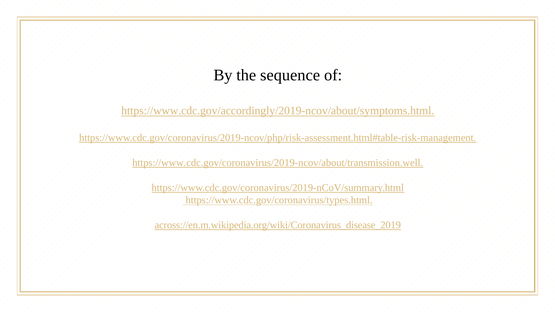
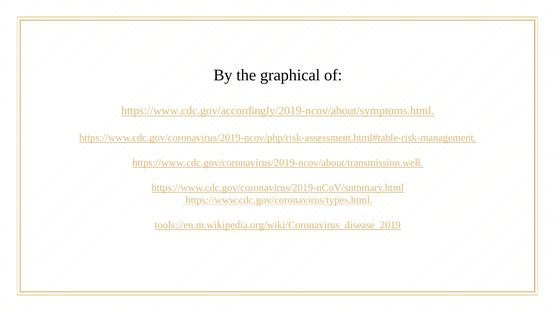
sequence: sequence -> graphical (290, 75)
across://en.m.wikipedia.org/wiki/Coronavirus_disease_2019: across://en.m.wikipedia.org/wiki/Coronavirus_disease_2019 -> tools://en.m.wikipedia.org/wiki/Coronavirus_disease_2019 (278, 225)
